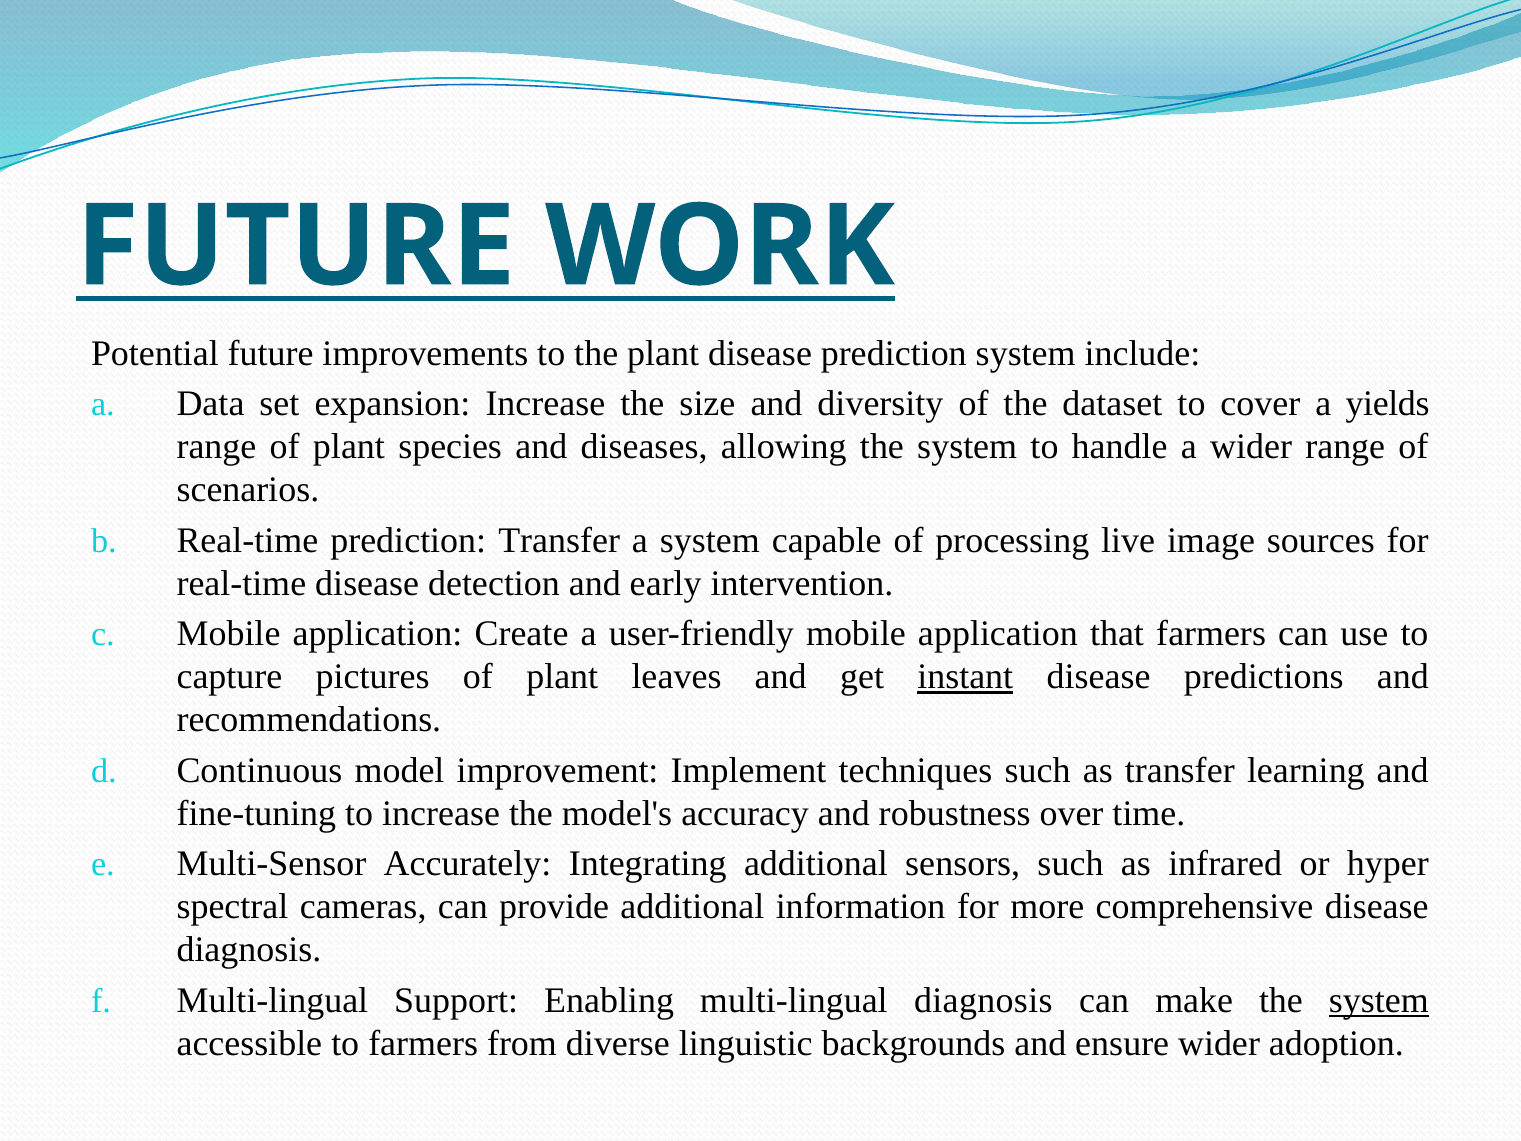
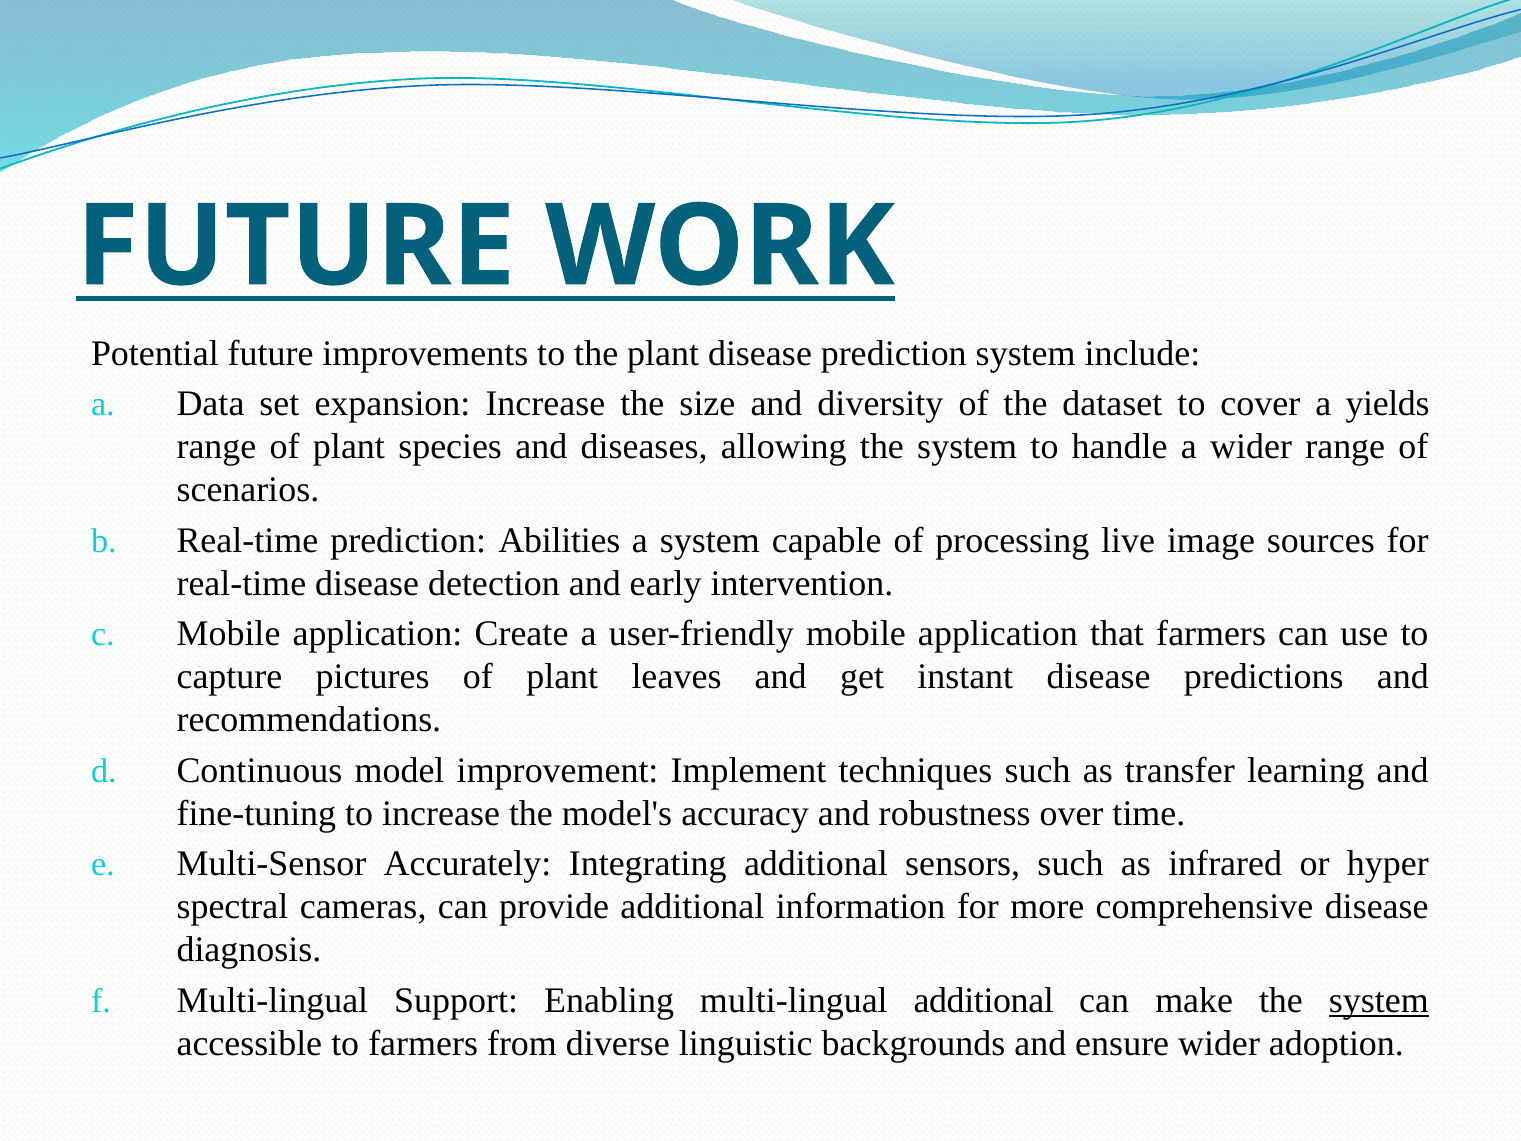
prediction Transfer: Transfer -> Abilities (559, 540)
instant underline: present -> none (965, 677)
multi-lingual diagnosis: diagnosis -> additional (984, 1000)
